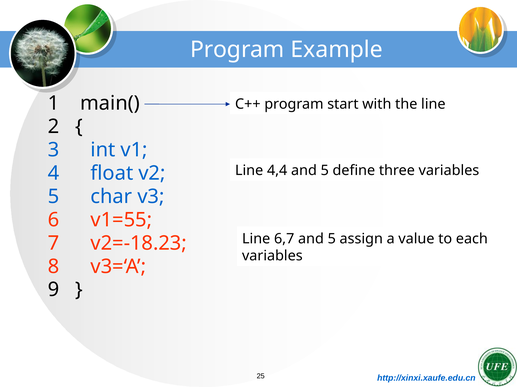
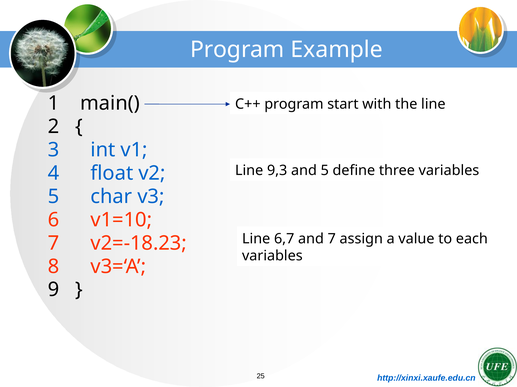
4,4: 4,4 -> 9,3 (277, 171)
v1=55: v1=55 -> v1=10 (121, 220)
6,7 and 5: 5 -> 7 (332, 239)
